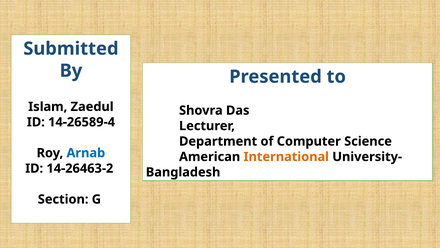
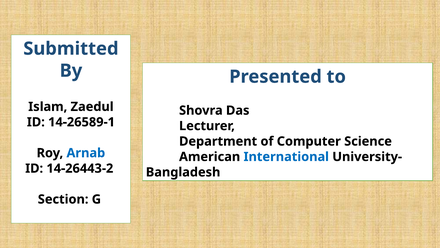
14-26589-4: 14-26589-4 -> 14-26589-1 (82, 122)
International colour: orange -> blue (286, 156)
14-26463-2: 14-26463-2 -> 14-26443-2 (80, 168)
